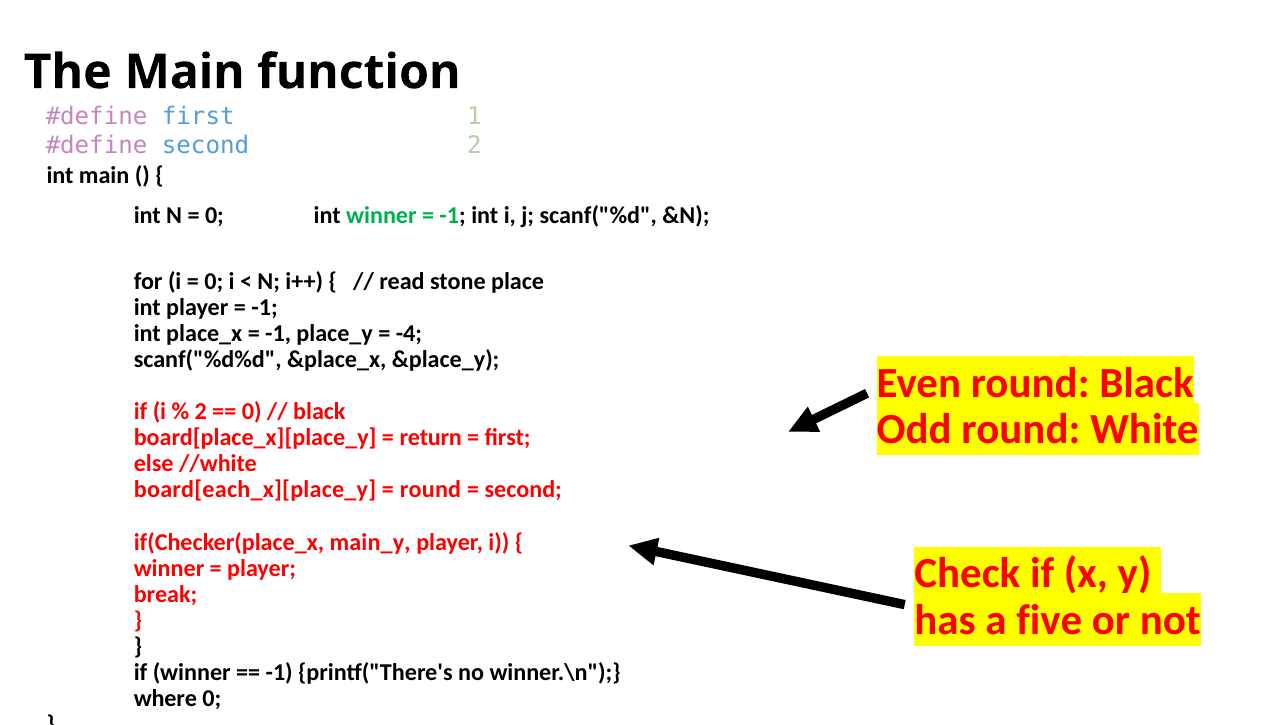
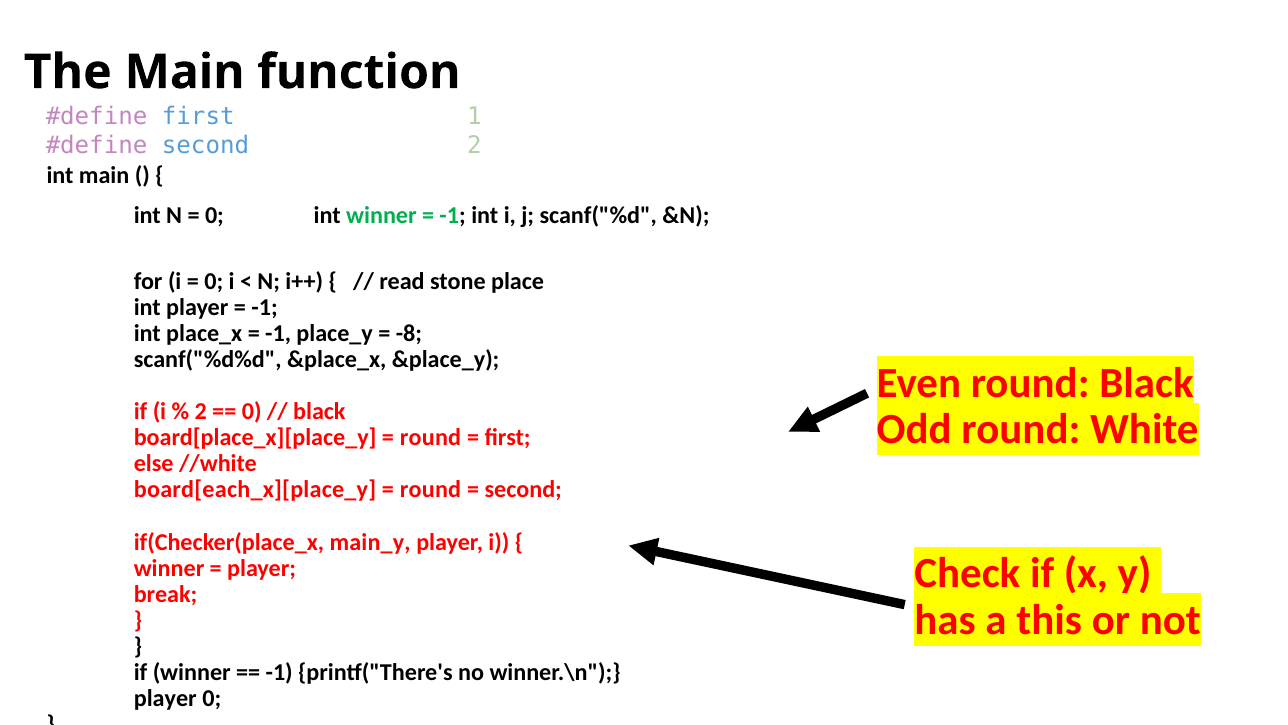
-4: -4 -> -8 (409, 333)
return: return -> round (430, 437)
five: five -> this (1049, 619)
where: where -> player (165, 698)
